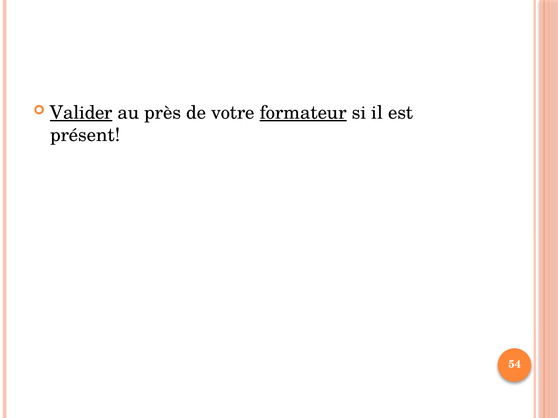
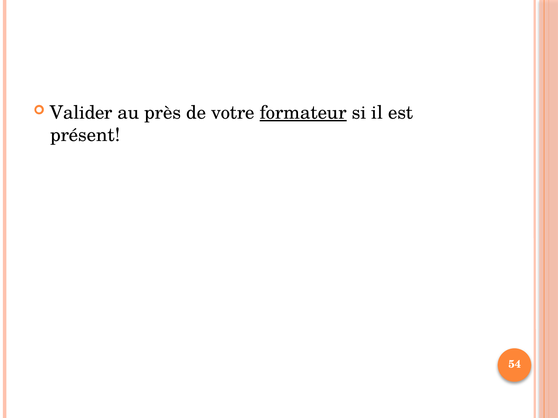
Valider underline: present -> none (81, 113)
